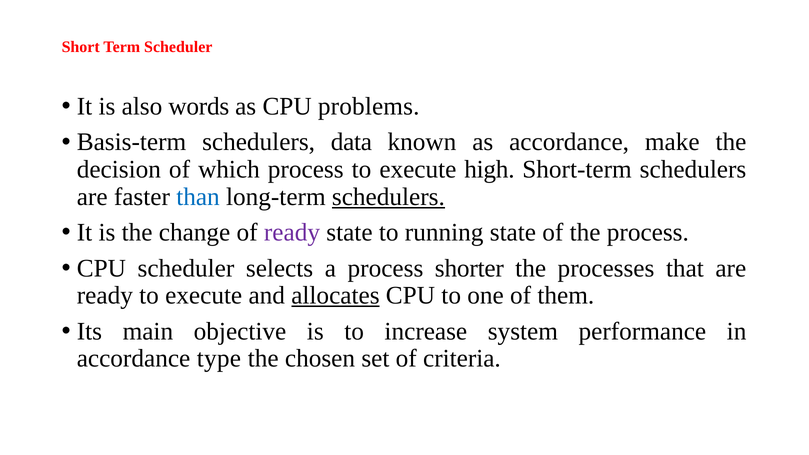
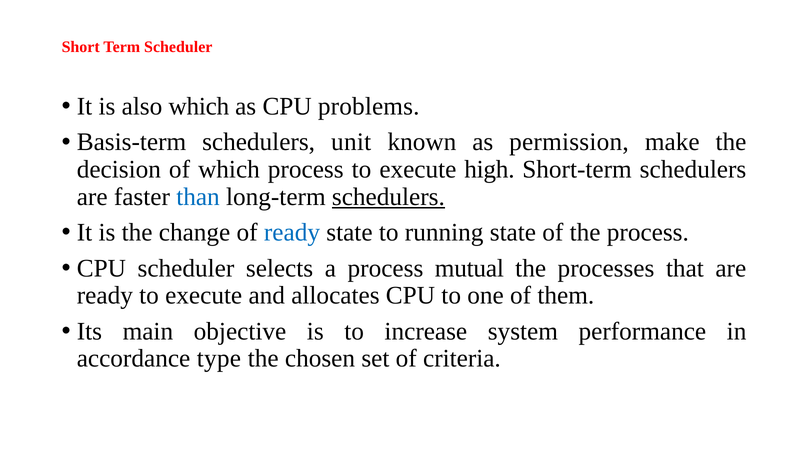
also words: words -> which (199, 106)
data: data -> unit (351, 142)
as accordance: accordance -> permission (569, 142)
ready colour: purple -> blue (292, 233)
shorter: shorter -> mutual (469, 268)
allocates underline: present -> none (335, 296)
